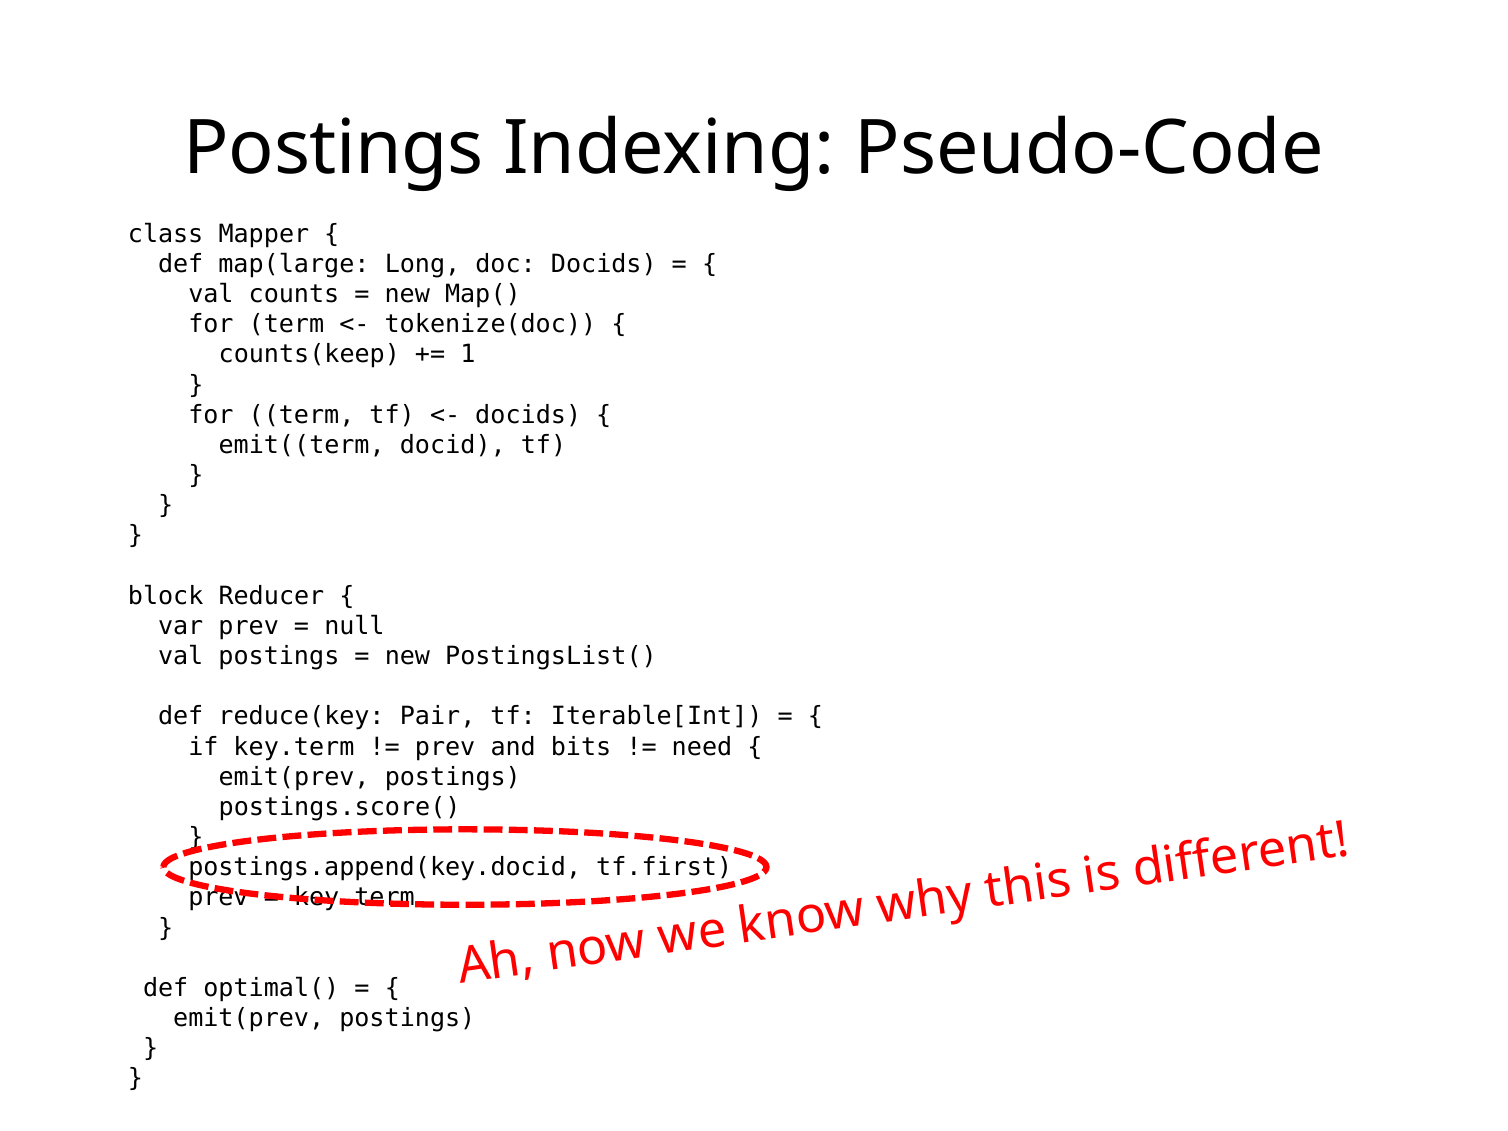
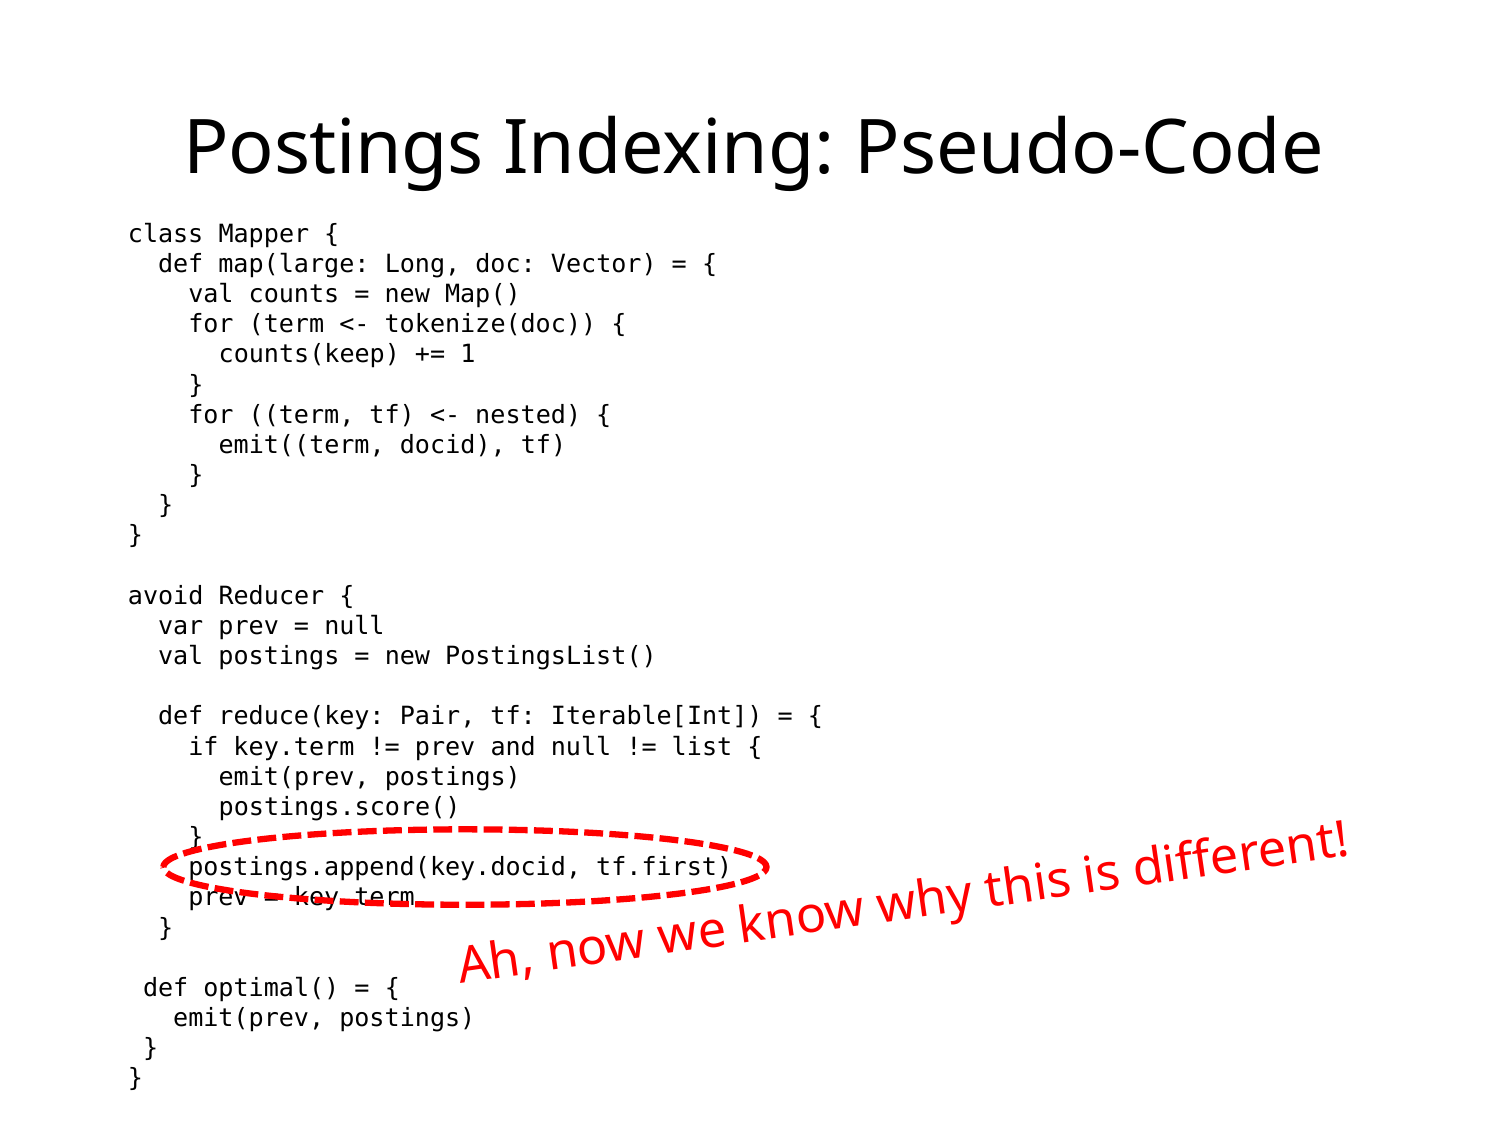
doc Docids: Docids -> Vector (604, 264)
docids: docids -> nested (528, 415)
block: block -> avoid (166, 596)
and bits: bits -> null (581, 747)
need: need -> list (702, 747)
